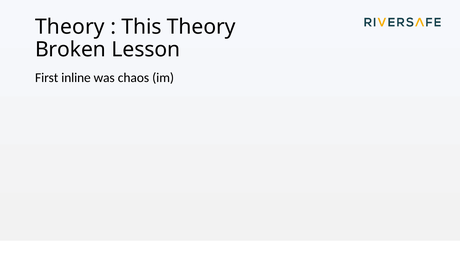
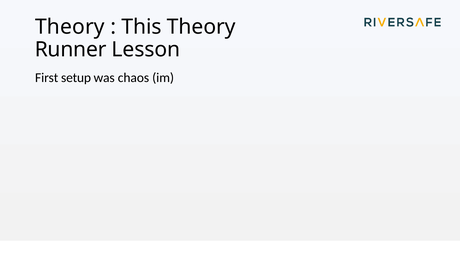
Broken: Broken -> Runner (71, 49)
inline: inline -> setup (76, 78)
